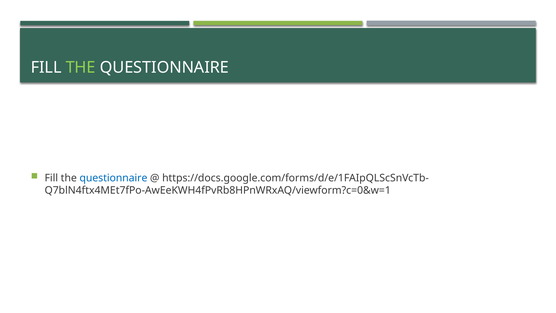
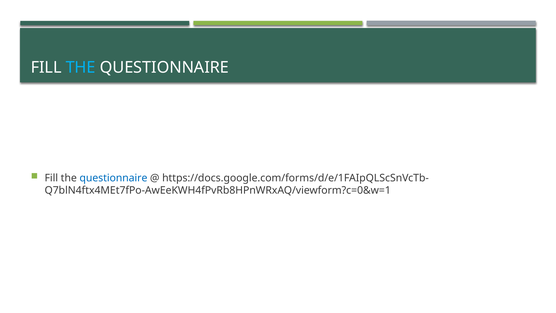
THE colour: light green -> light blue (81, 68)
